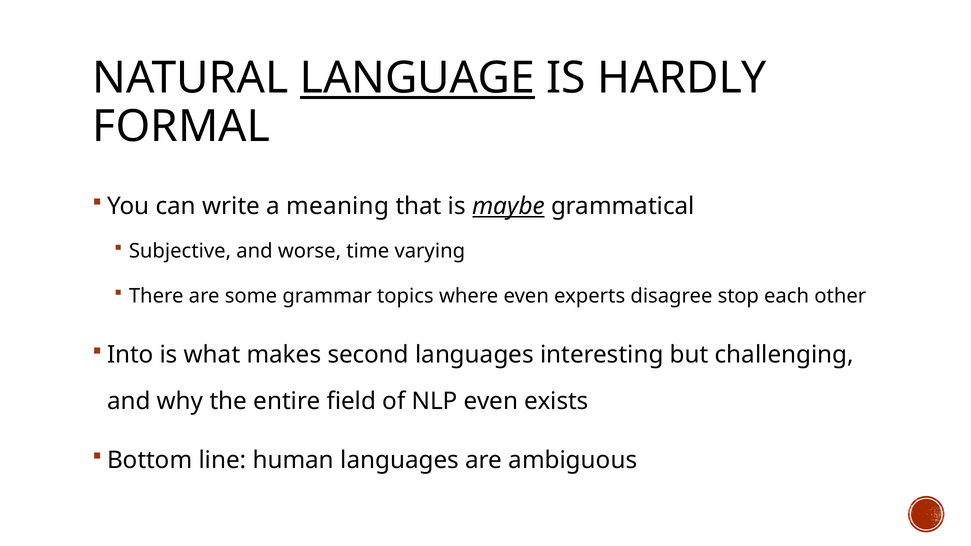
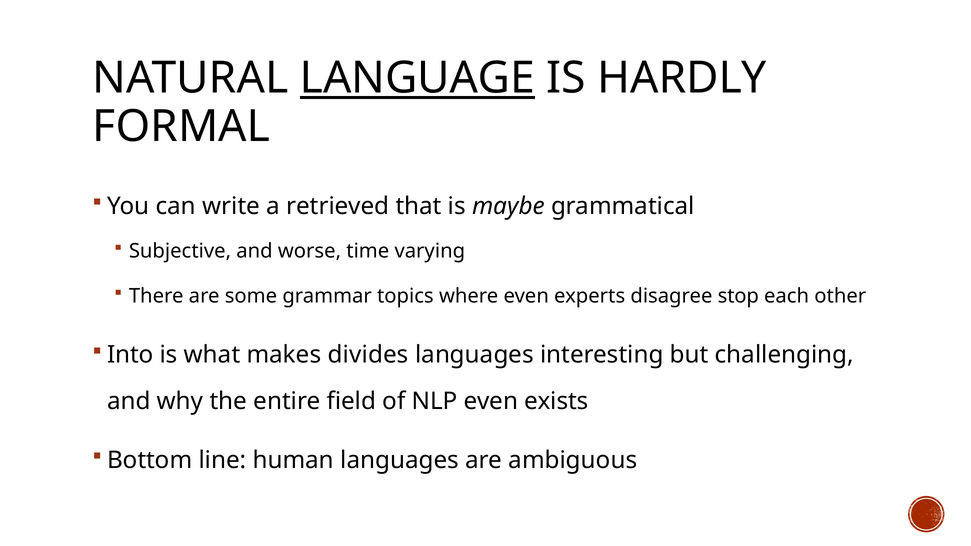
meaning: meaning -> retrieved (338, 206)
maybe underline: present -> none (509, 206)
second: second -> divides (368, 355)
